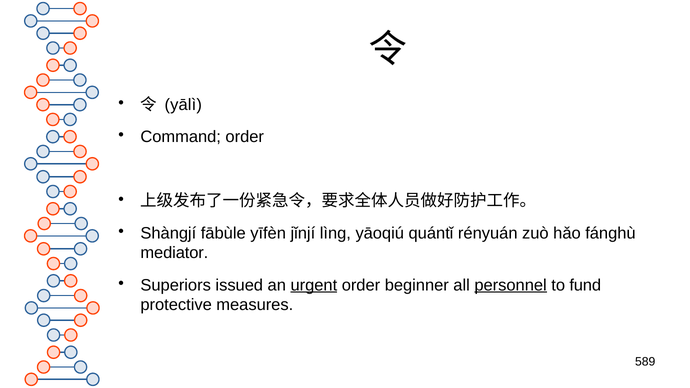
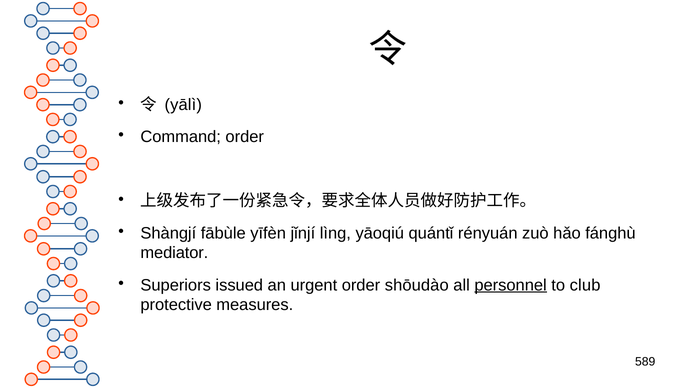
urgent underline: present -> none (314, 285)
beginner: beginner -> shōudào (417, 285)
fund: fund -> club (585, 285)
